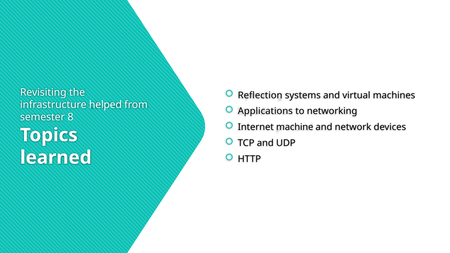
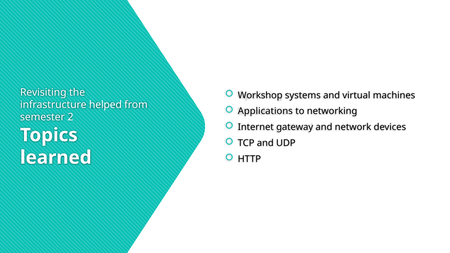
Reflection: Reflection -> Workshop (260, 95)
8: 8 -> 2 (70, 117)
machine: machine -> gateway (295, 127)
